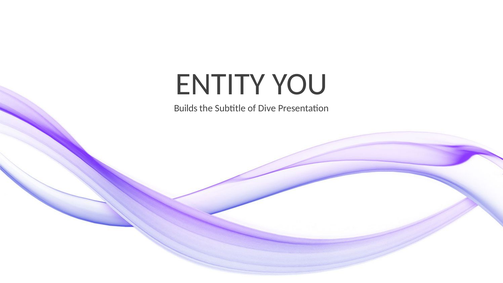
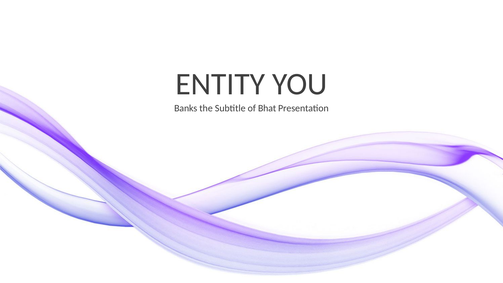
Builds: Builds -> Banks (186, 108)
Dive: Dive -> Bhat (267, 108)
